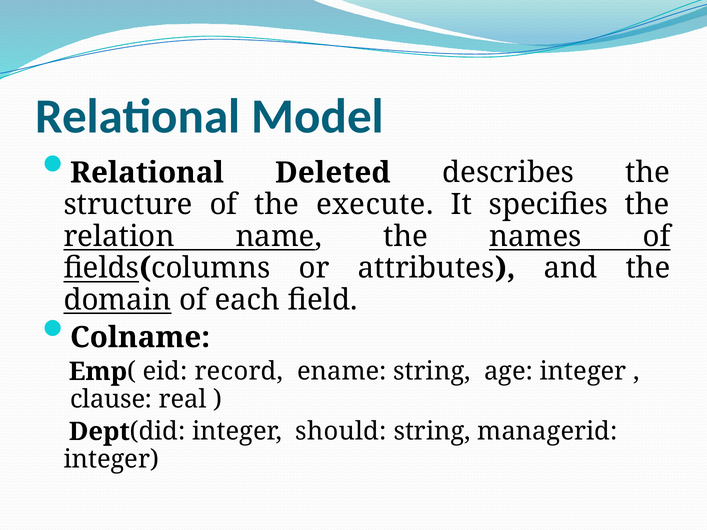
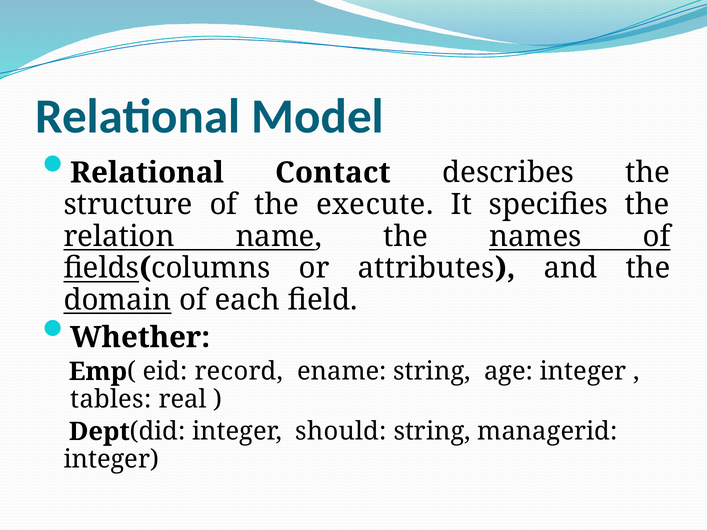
Deleted: Deleted -> Contact (333, 173)
Colname: Colname -> Whether (140, 338)
clause: clause -> tables (111, 399)
